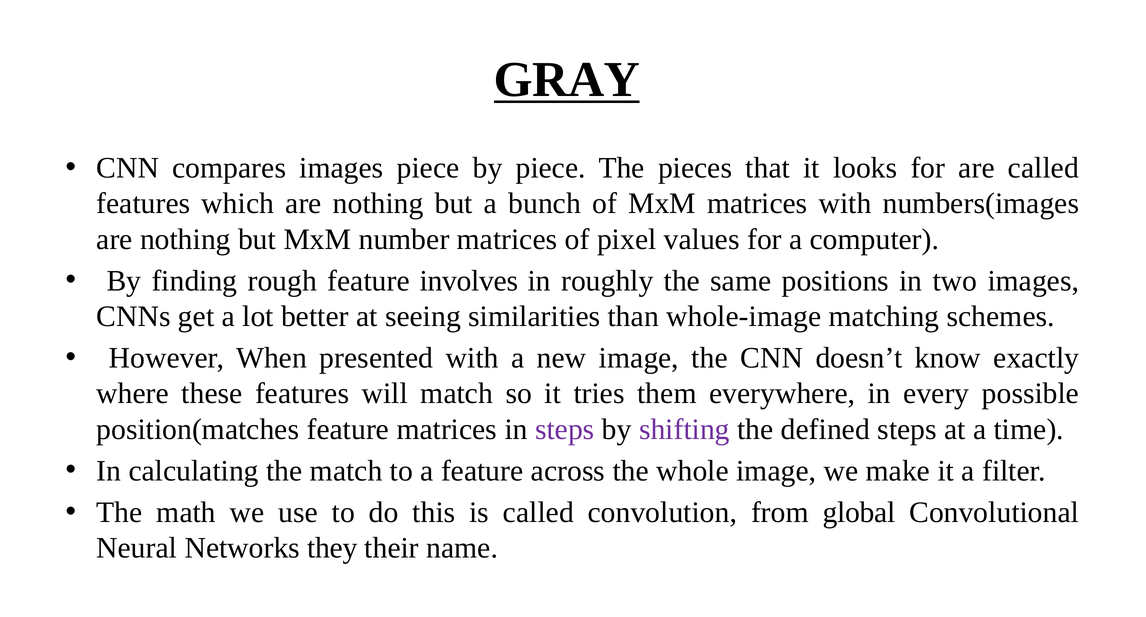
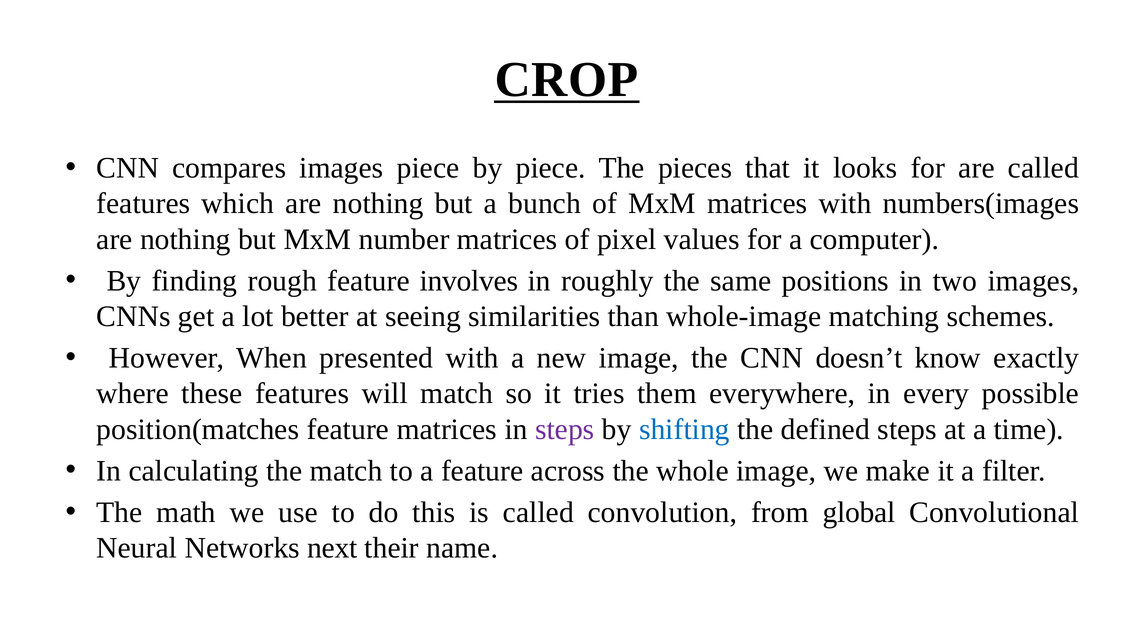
GRAY: GRAY -> CROP (566, 80)
shifting colour: purple -> blue (684, 429)
they: they -> next (332, 548)
